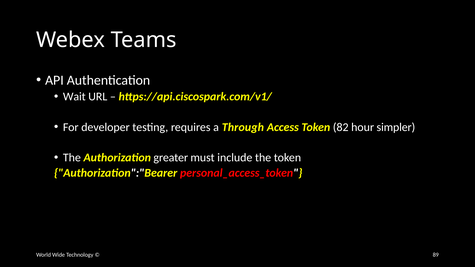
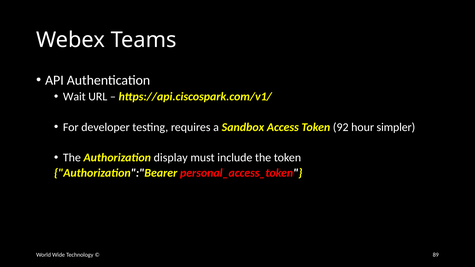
Through: Through -> Sandbox (243, 127)
82: 82 -> 92 (341, 127)
greater: greater -> display (171, 158)
